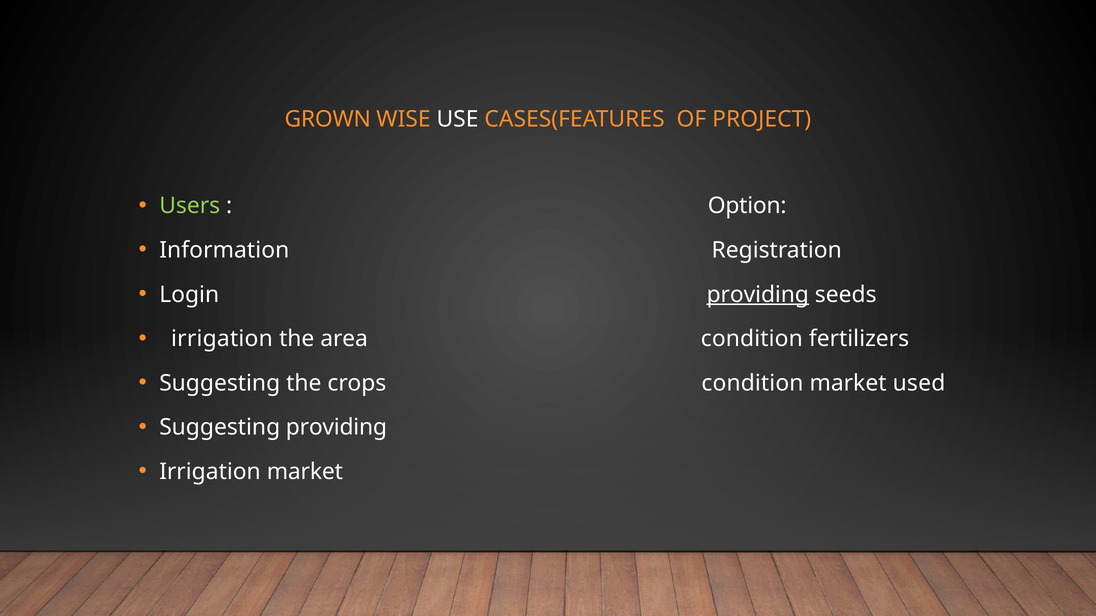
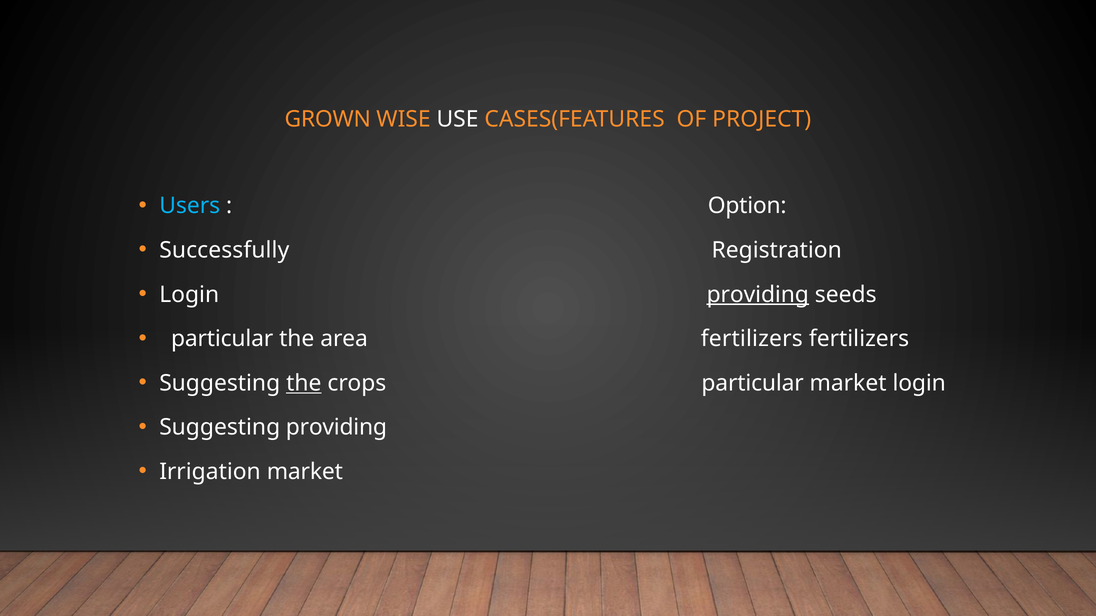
Users colour: light green -> light blue (190, 206)
Information: Information -> Successfully (224, 250)
irrigation: irrigation -> particular (222, 339)
area condition: condition -> fertilizers (752, 339)
the underline: none -> present (304, 383)
crops condition: condition -> particular (753, 383)
market used: used -> login (919, 383)
